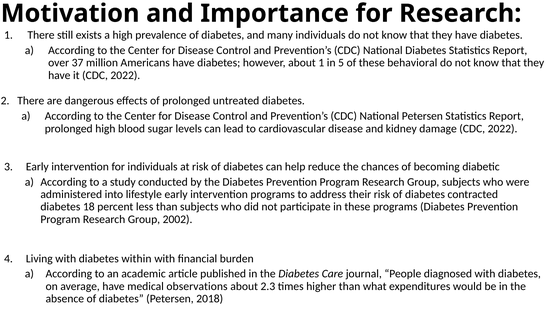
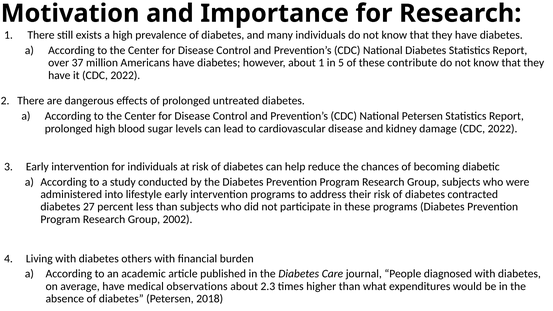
behavioral: behavioral -> contribute (412, 63)
18: 18 -> 27 (89, 207)
within: within -> others (137, 259)
